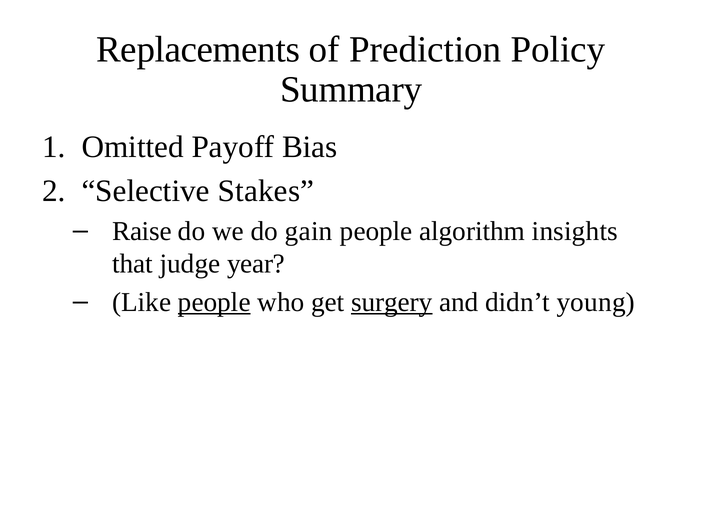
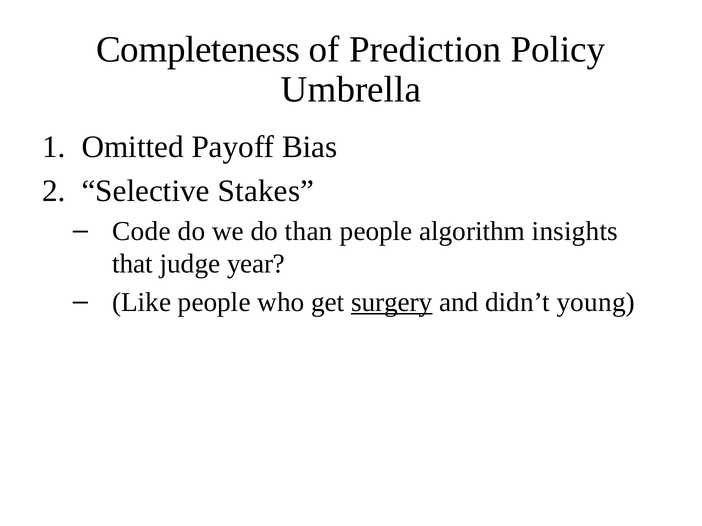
Replacements: Replacements -> Completeness (198, 50)
Summary: Summary -> Umbrella (351, 90)
Raise: Raise -> Code (142, 231)
gain: gain -> than (309, 231)
people underline: present -> none (214, 302)
